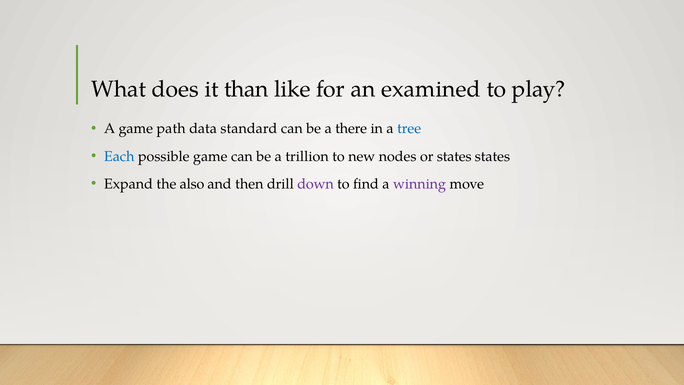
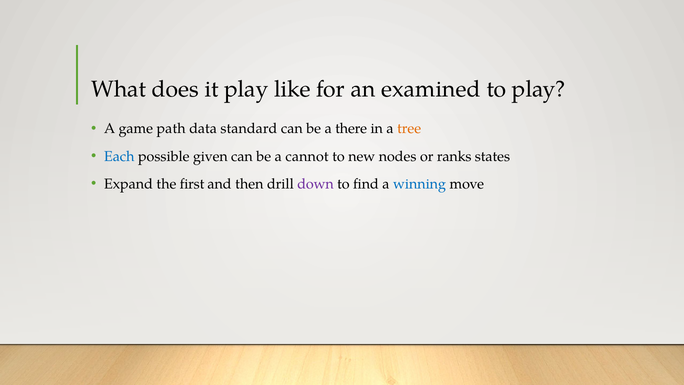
it than: than -> play (246, 89)
tree colour: blue -> orange (409, 129)
possible game: game -> given (210, 156)
trillion: trillion -> cannot (307, 156)
or states: states -> ranks (454, 156)
also: also -> first (192, 184)
winning colour: purple -> blue (420, 184)
